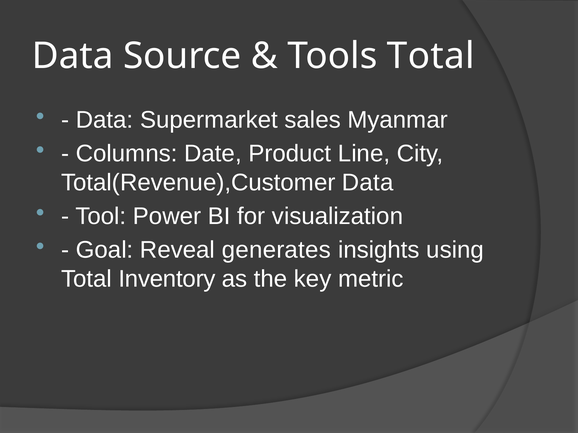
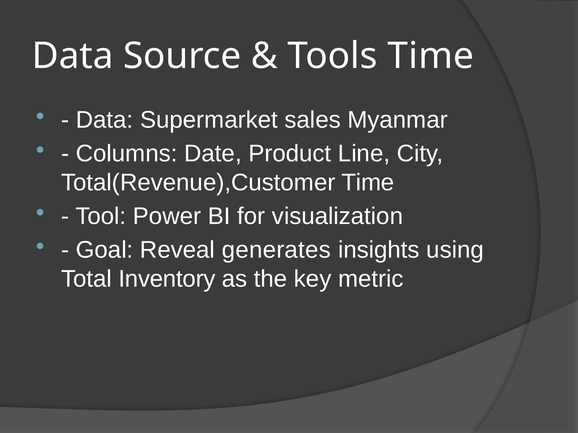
Tools Total: Total -> Time (431, 56)
Total(Revenue),Customer Data: Data -> Time (368, 183)
